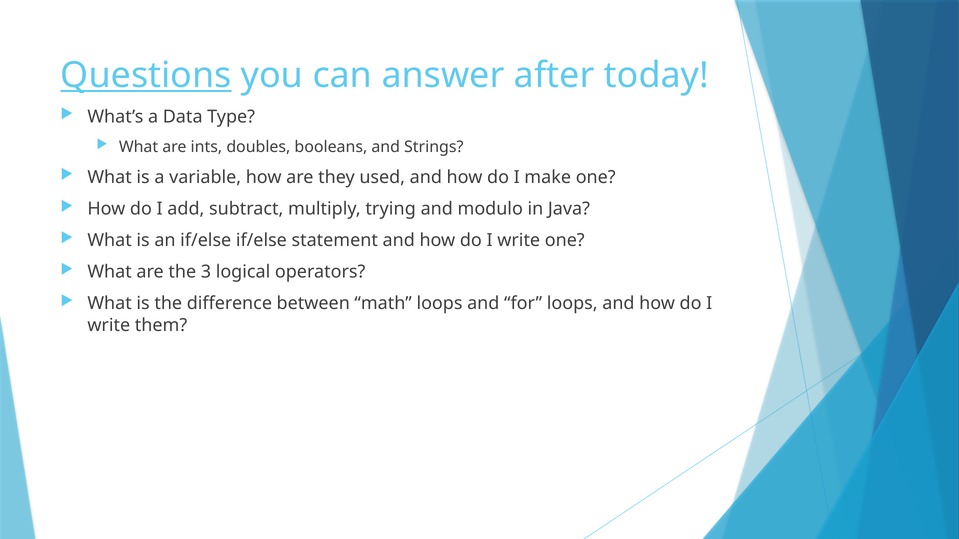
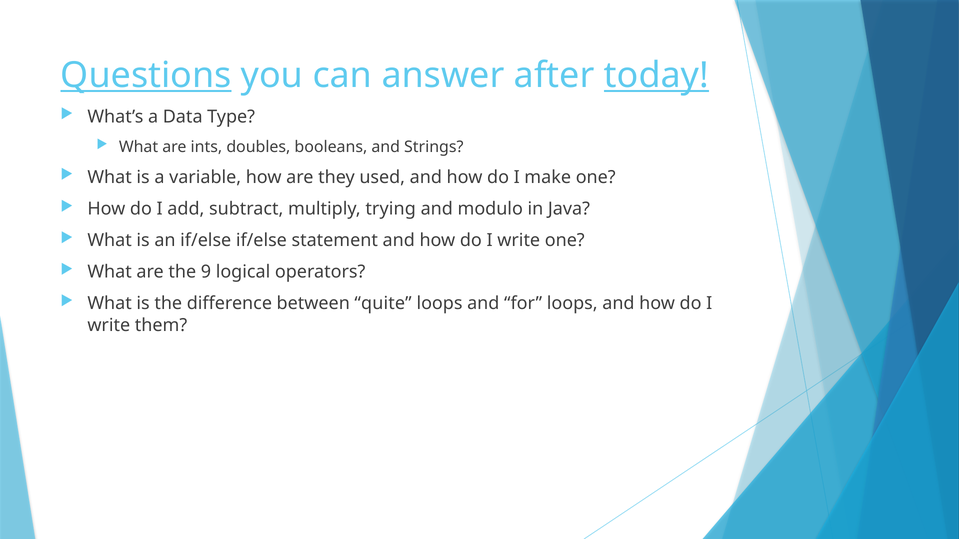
today underline: none -> present (656, 76)
3: 3 -> 9 (206, 272)
math: math -> quite (383, 304)
